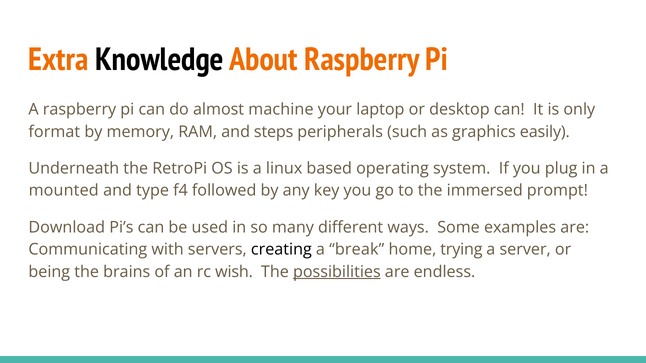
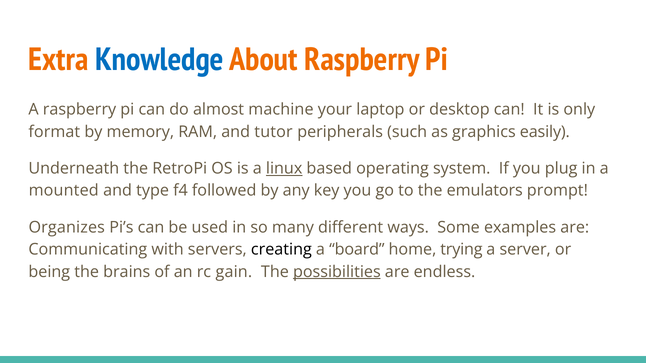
Knowledge colour: black -> blue (159, 60)
steps: steps -> tutor (274, 132)
linux underline: none -> present (284, 169)
immersed: immersed -> emulators (485, 191)
Download: Download -> Organizes (67, 227)
break: break -> board (357, 250)
wish: wish -> gain (234, 272)
